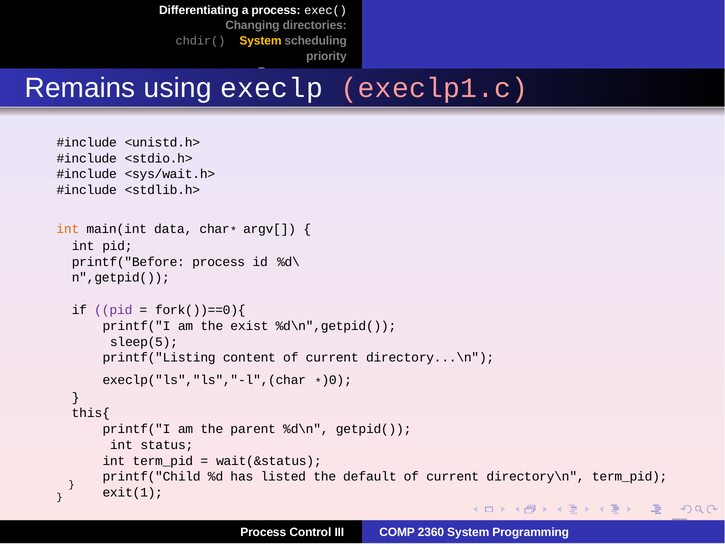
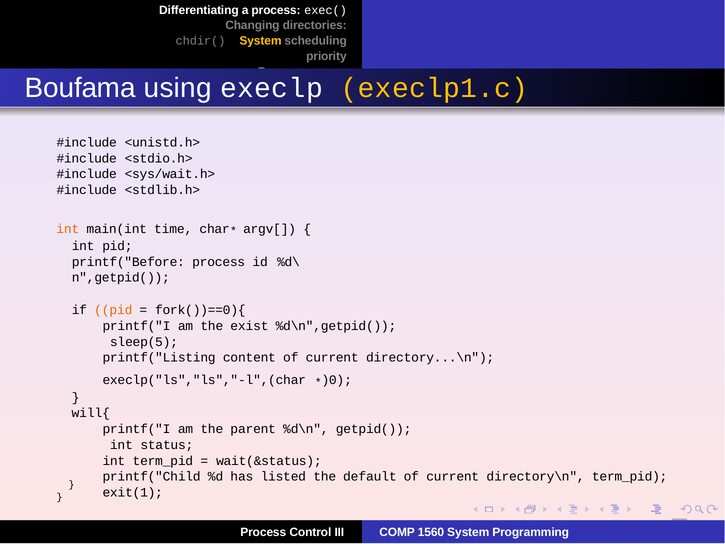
Remains: Remains -> Boufama (80, 88)
execlp1.c colour: pink -> yellow (435, 88)
data: data -> time (173, 229)
pid colour: purple -> orange (113, 310)
this{: this{ -> will{ (91, 413)
2360: 2360 -> 1560 (431, 532)
